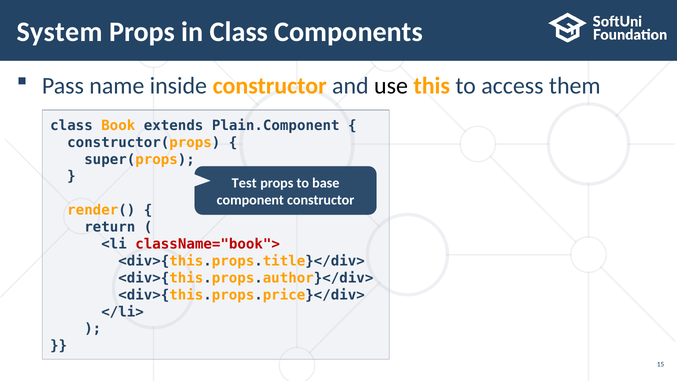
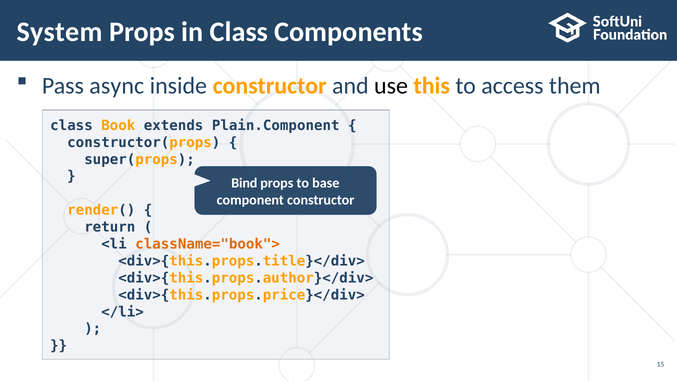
name: name -> async (117, 86)
Test: Test -> Bind (244, 183)
className="book"> colour: red -> orange (208, 244)
